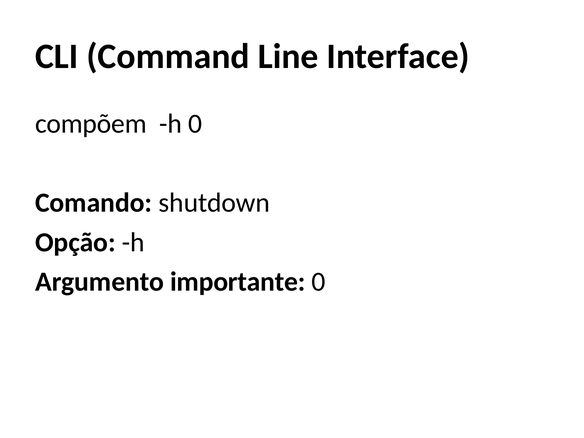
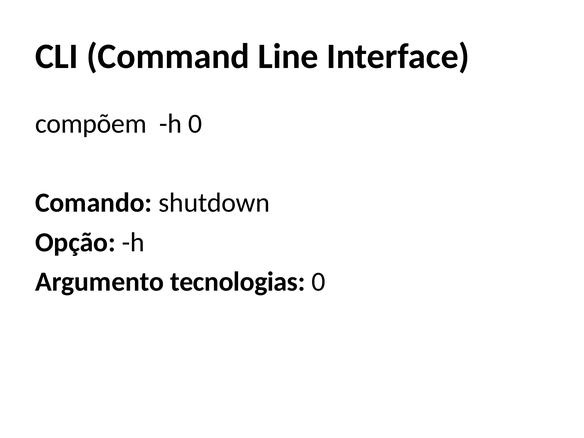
importante: importante -> tecnologias (238, 282)
